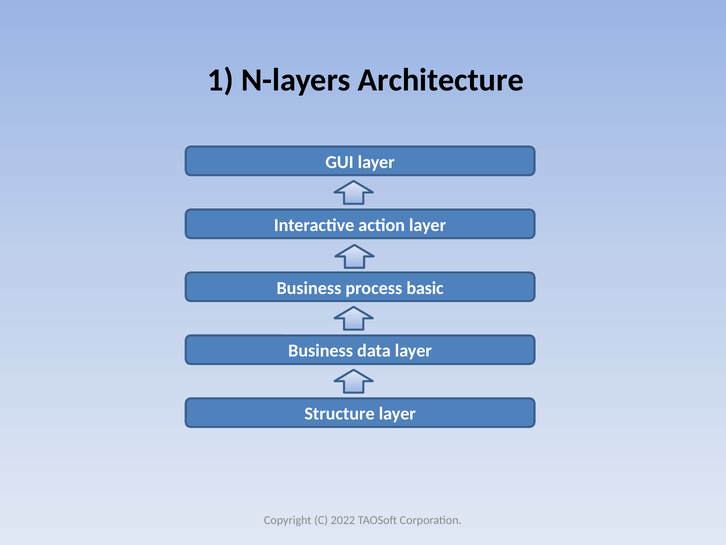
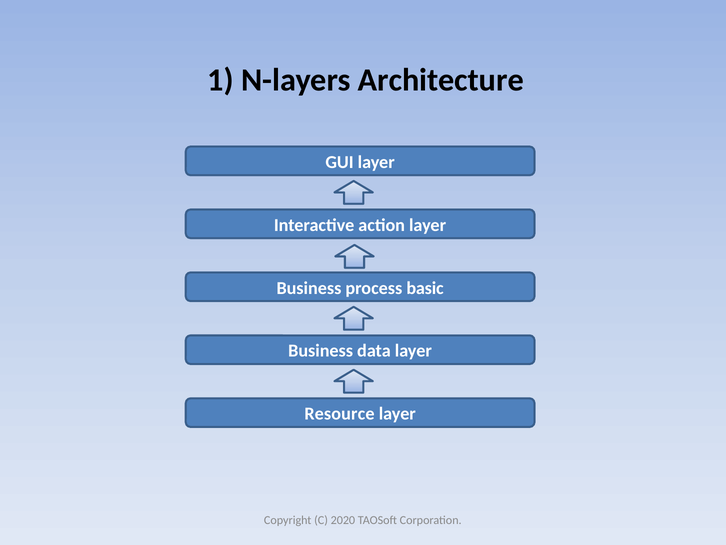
Structure: Structure -> Resource (339, 414)
2022: 2022 -> 2020 (343, 520)
